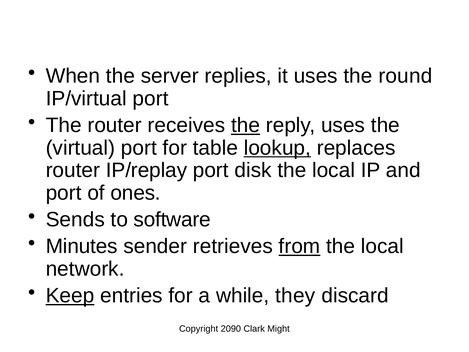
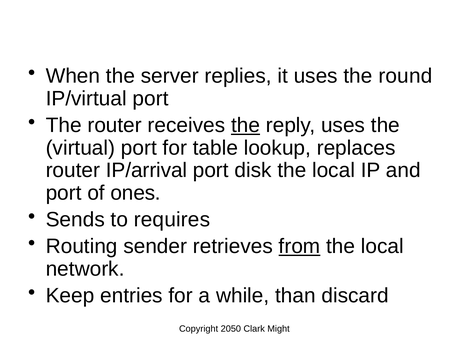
lookup underline: present -> none (277, 148)
IP/replay: IP/replay -> IP/arrival (147, 170)
software: software -> requires (172, 220)
Minutes: Minutes -> Routing (82, 246)
Keep underline: present -> none (70, 295)
they: they -> than (295, 295)
2090: 2090 -> 2050 (231, 329)
